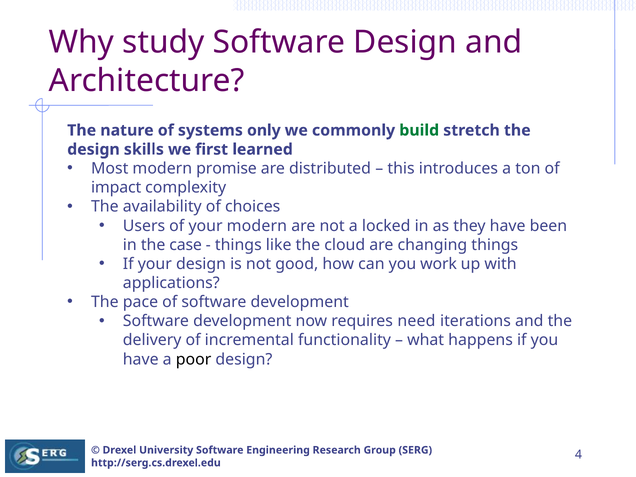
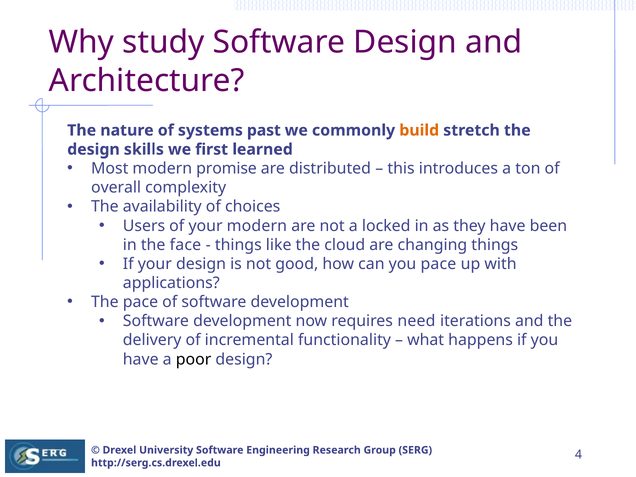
only: only -> past (264, 130)
build colour: green -> orange (419, 130)
impact: impact -> overall (116, 188)
case: case -> face (185, 245)
you work: work -> pace (438, 264)
